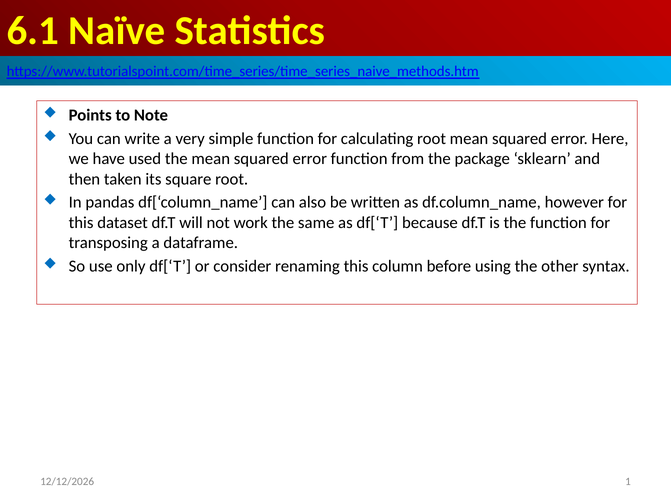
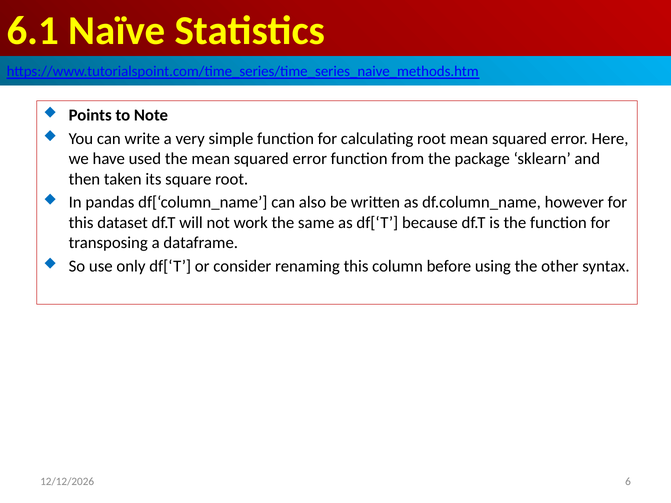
1: 1 -> 6 (628, 482)
